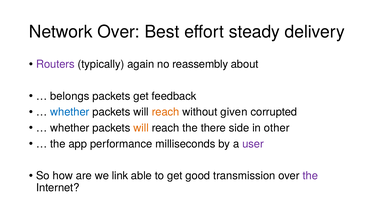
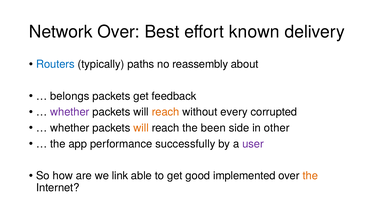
steady: steady -> known (254, 32)
Routers colour: purple -> blue (55, 64)
again: again -> paths (141, 64)
whether colour: blue -> purple (70, 112)
given: given -> every (234, 112)
there: there -> been (213, 128)
milliseconds: milliseconds -> successfully (185, 144)
transmission: transmission -> implemented (244, 176)
the colour: purple -> orange (310, 176)
